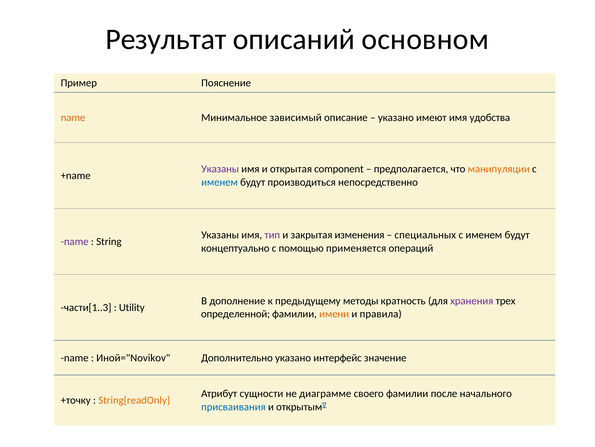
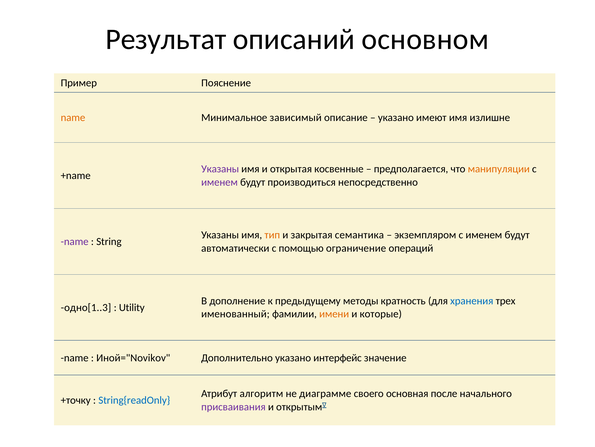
удобства: удобства -> излишне (490, 117)
component: component -> косвенные (339, 169)
именем colour: blue -> purple (220, 182)
тип colour: purple -> orange (272, 235)
изменения: изменения -> семантика (359, 235)
специальных: специальных -> экземпляром (425, 235)
концептуально: концептуально -> автоматически (235, 248)
применяется: применяется -> ограничение (356, 248)
хранения colour: purple -> blue (472, 300)
части[1..3: части[1..3 -> одно[1..3 (86, 307)
определенной: определенной -> именованный (235, 314)
правила: правила -> которые (381, 314)
сущности: сущности -> алгоритм (261, 393)
своего фамилии: фамилии -> основная (407, 393)
String{readOnly colour: orange -> blue (134, 400)
присваивания colour: blue -> purple (233, 406)
